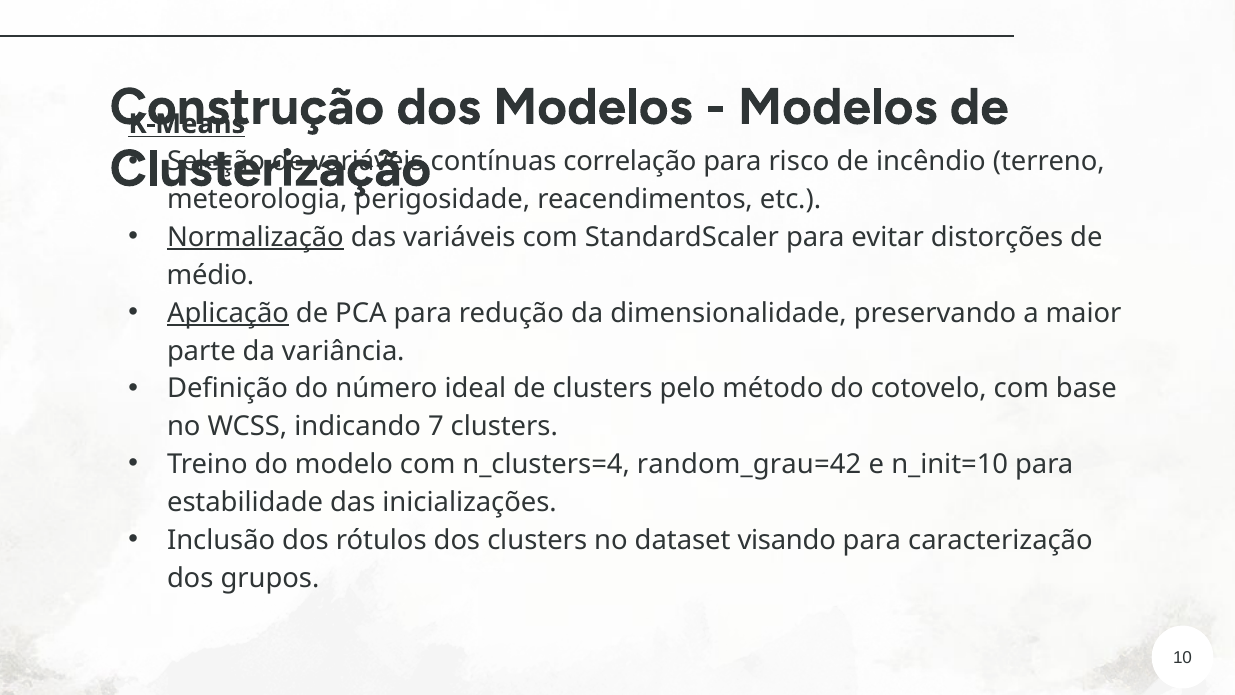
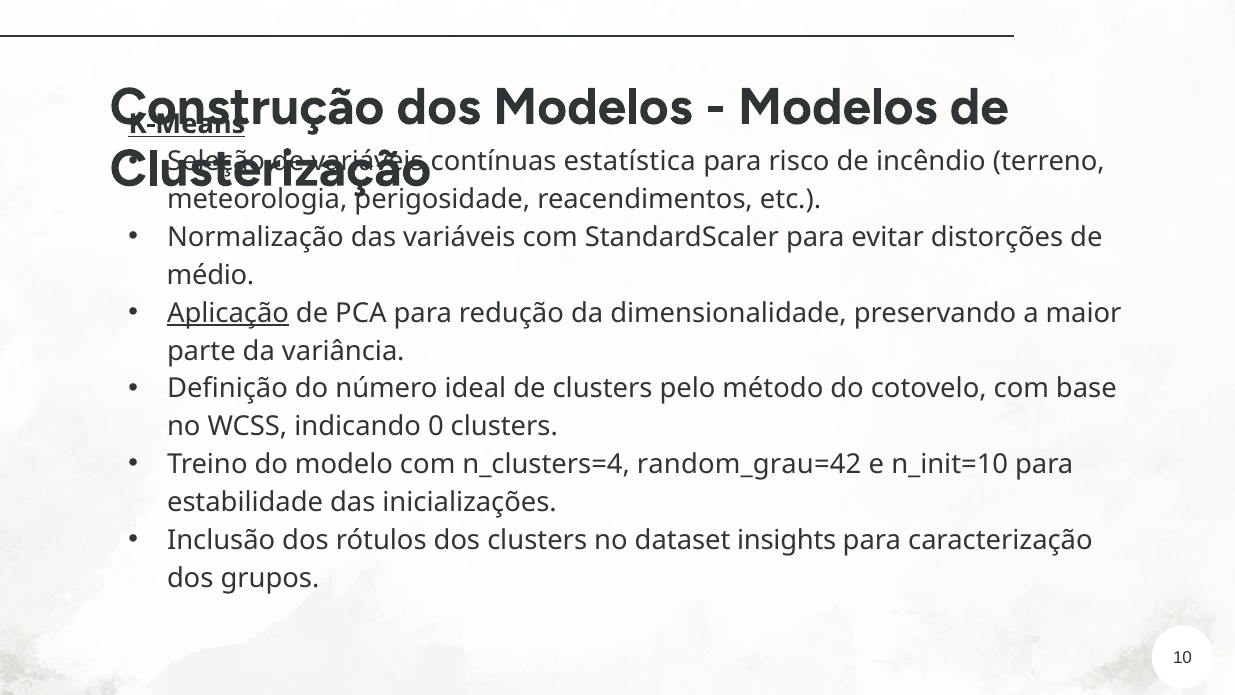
correlação: correlação -> estatística (630, 162)
Normalização underline: present -> none (255, 237)
7: 7 -> 0 (436, 427)
visando: visando -> insights (787, 540)
